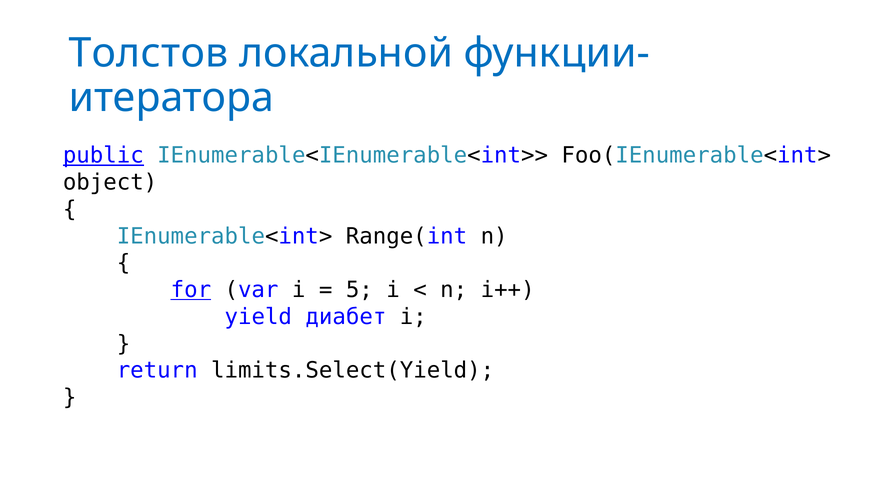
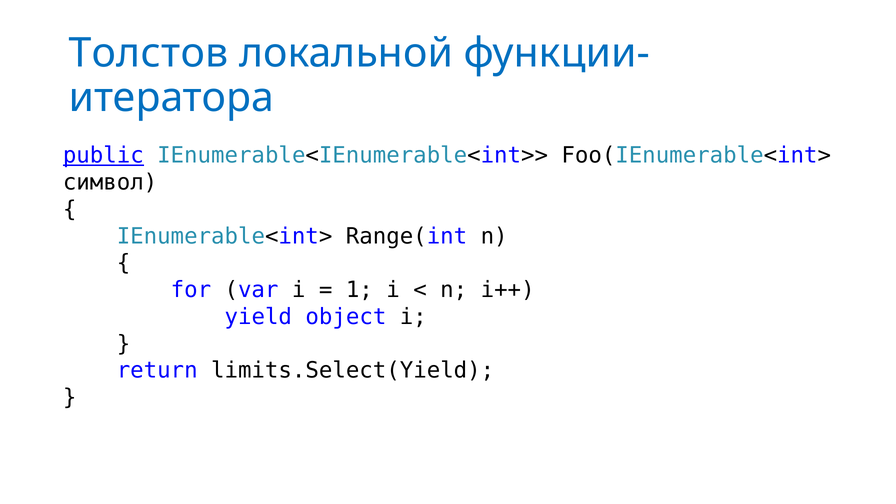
object: object -> символ (110, 182)
for underline: present -> none (191, 290)
5: 5 -> 1 (359, 290)
диабет: диабет -> object (346, 317)
